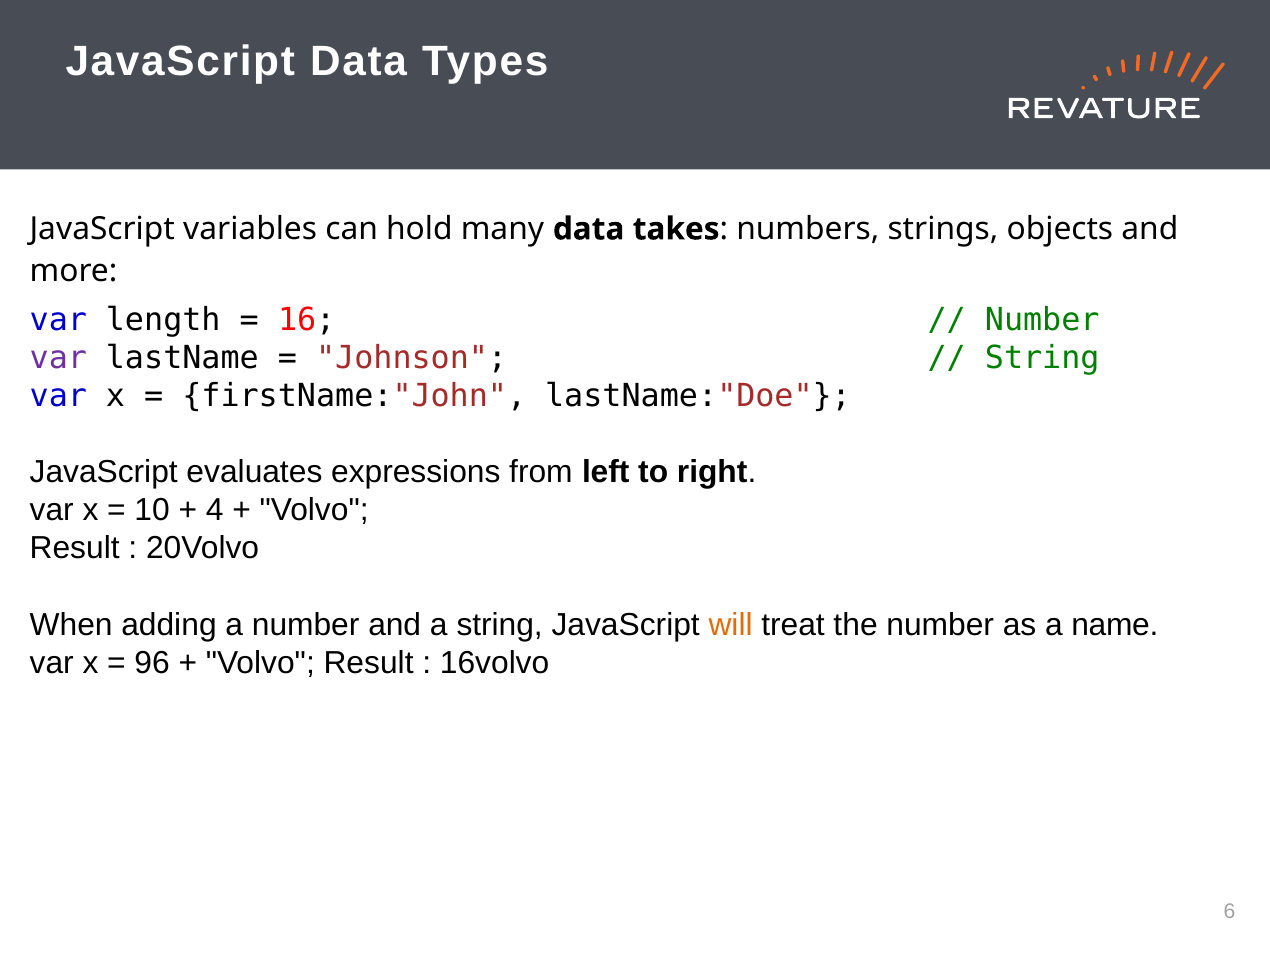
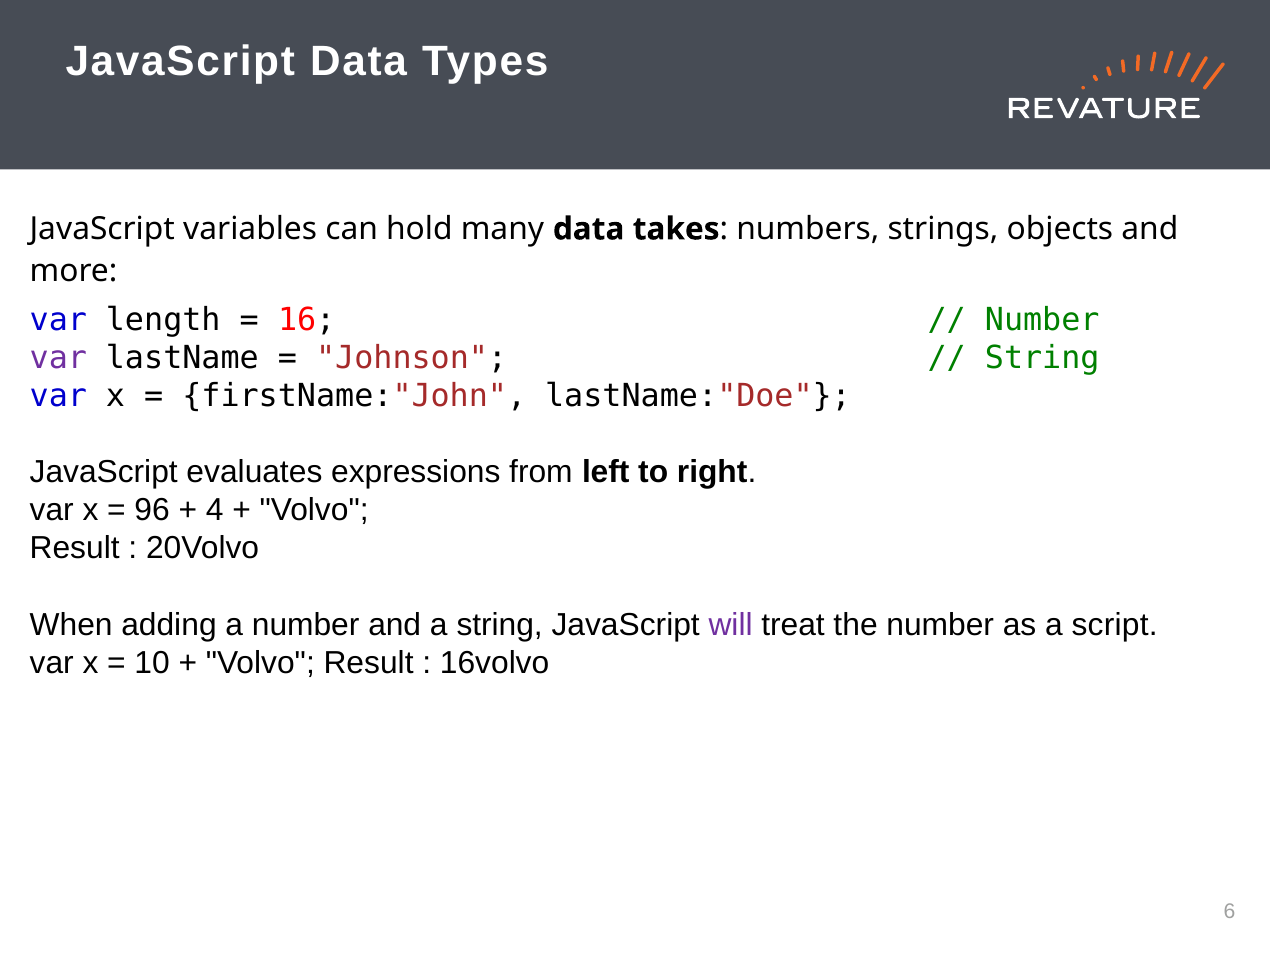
10: 10 -> 96 (152, 510)
will colour: orange -> purple (731, 624)
name: name -> script (1115, 624)
96: 96 -> 10 (152, 662)
